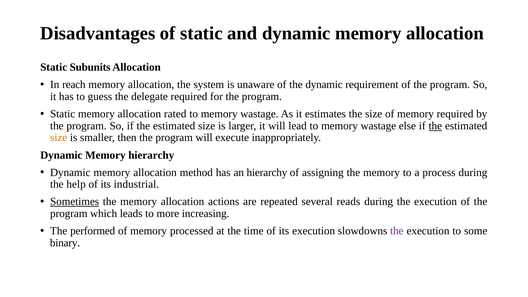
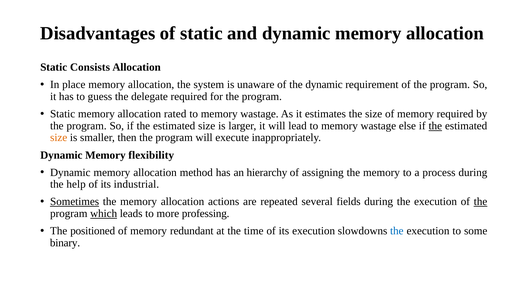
Subunits: Subunits -> Consists (90, 67)
reach: reach -> place (74, 85)
Memory hierarchy: hierarchy -> flexibility (151, 155)
reads: reads -> fields (349, 202)
the underline: none -> present (481, 202)
which underline: none -> present (104, 214)
increasing: increasing -> professing (206, 214)
performed: performed -> positioned (93, 231)
processed: processed -> redundant (192, 231)
the colour: purple -> blue (397, 231)
